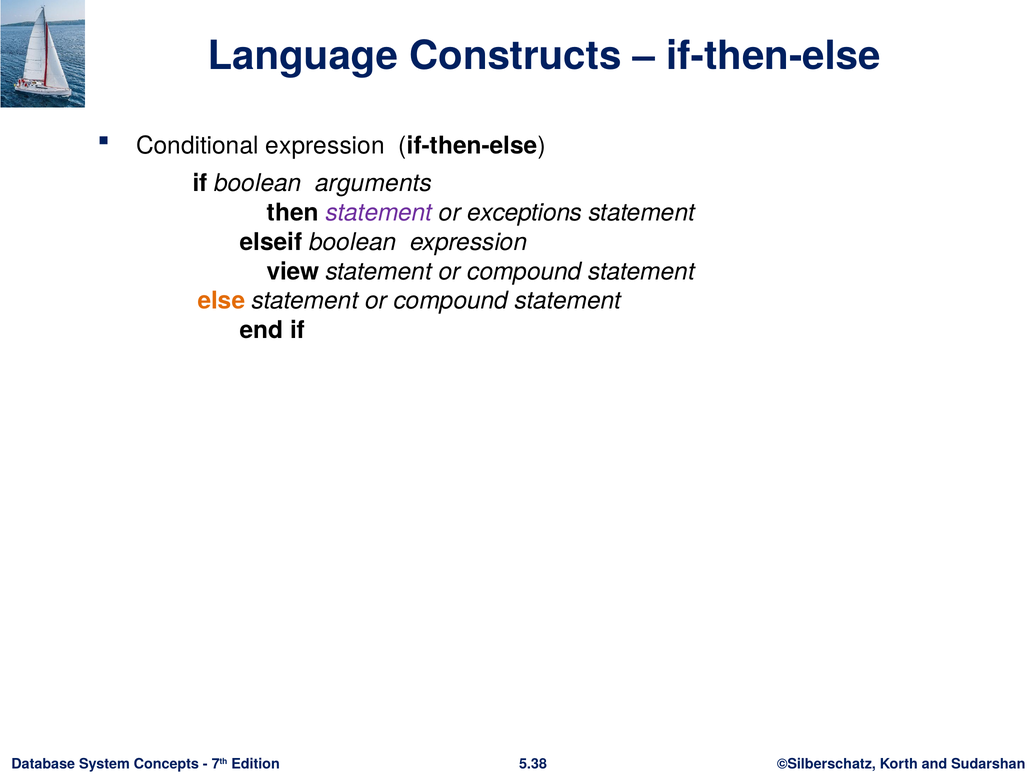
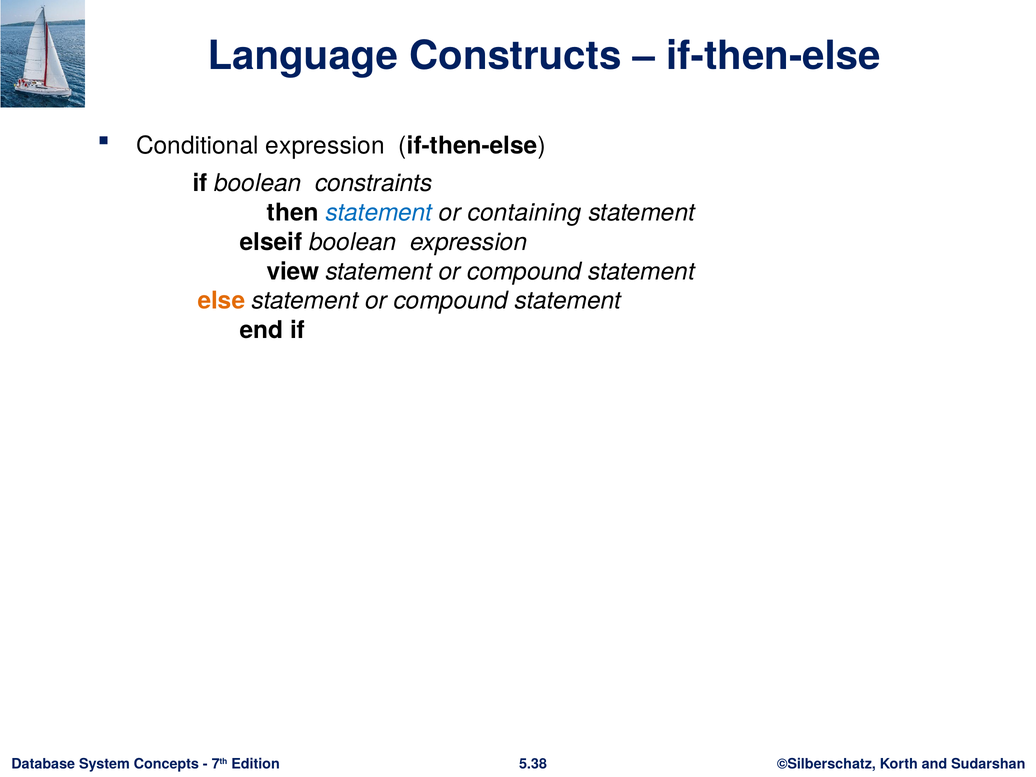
arguments: arguments -> constraints (374, 183)
statement colour: purple -> blue (379, 213)
exceptions: exceptions -> containing (524, 213)
